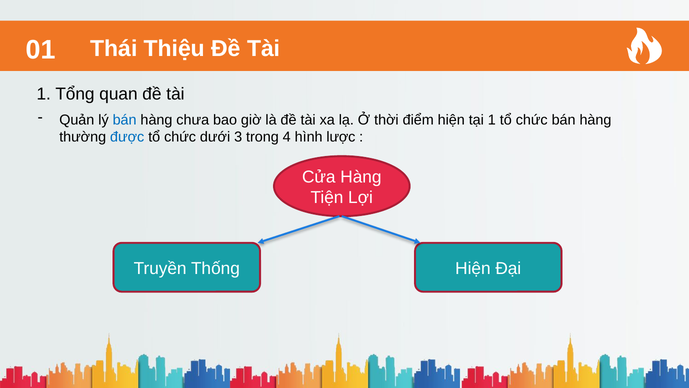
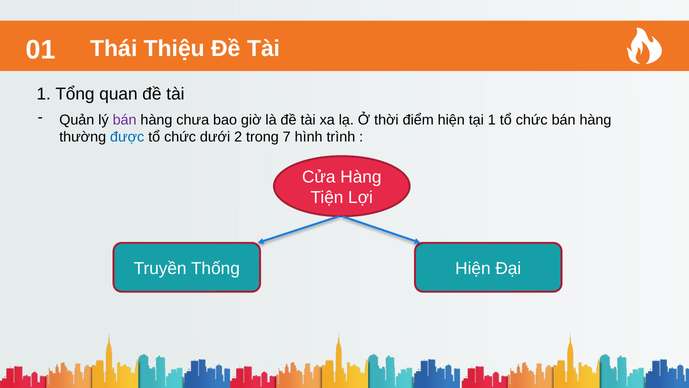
bán colour: blue -> purple (125, 120)
3: 3 -> 2 (238, 137)
4: 4 -> 7 (287, 137)
lược: lược -> trình (341, 137)
